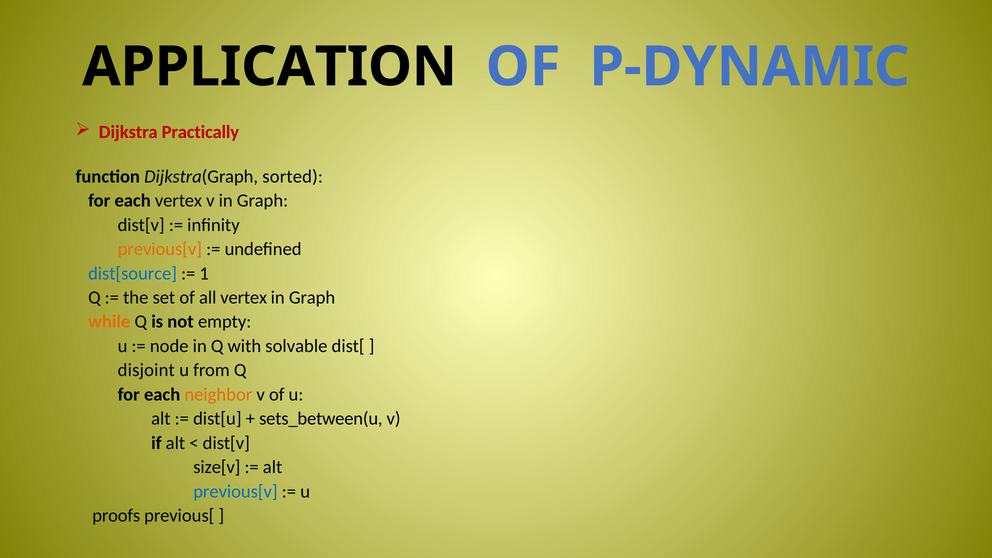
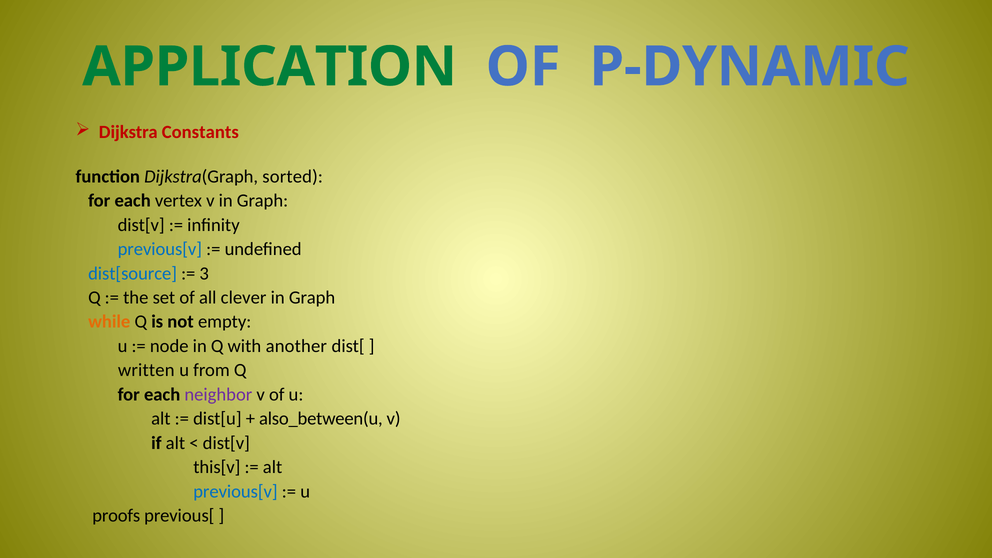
APPLICATION colour: black -> green (270, 67)
Practically: Practically -> Constants (200, 132)
previous[v colour: orange -> blue (160, 249)
1: 1 -> 3 (204, 273)
all vertex: vertex -> clever (244, 298)
solvable: solvable -> another (296, 346)
disjoint: disjoint -> written (146, 370)
neighbor colour: orange -> purple (218, 395)
sets_between(u: sets_between(u -> also_between(u (321, 419)
size[v: size[v -> this[v (217, 467)
